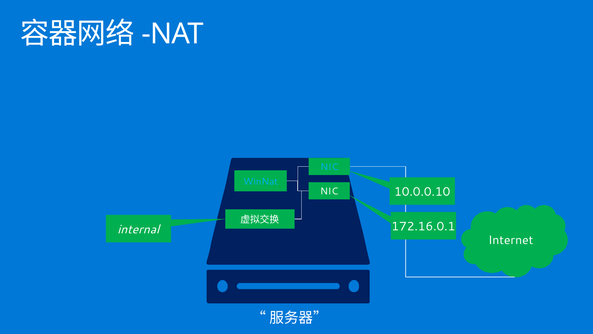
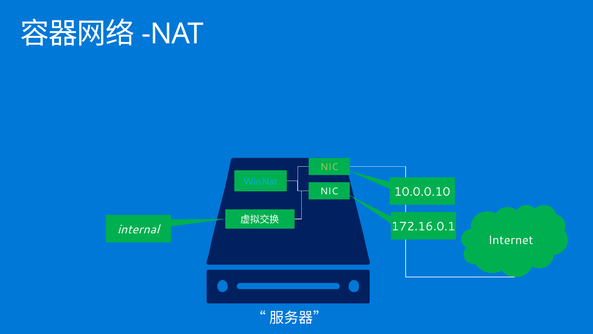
NIC colour: light blue -> light green (329, 167)
